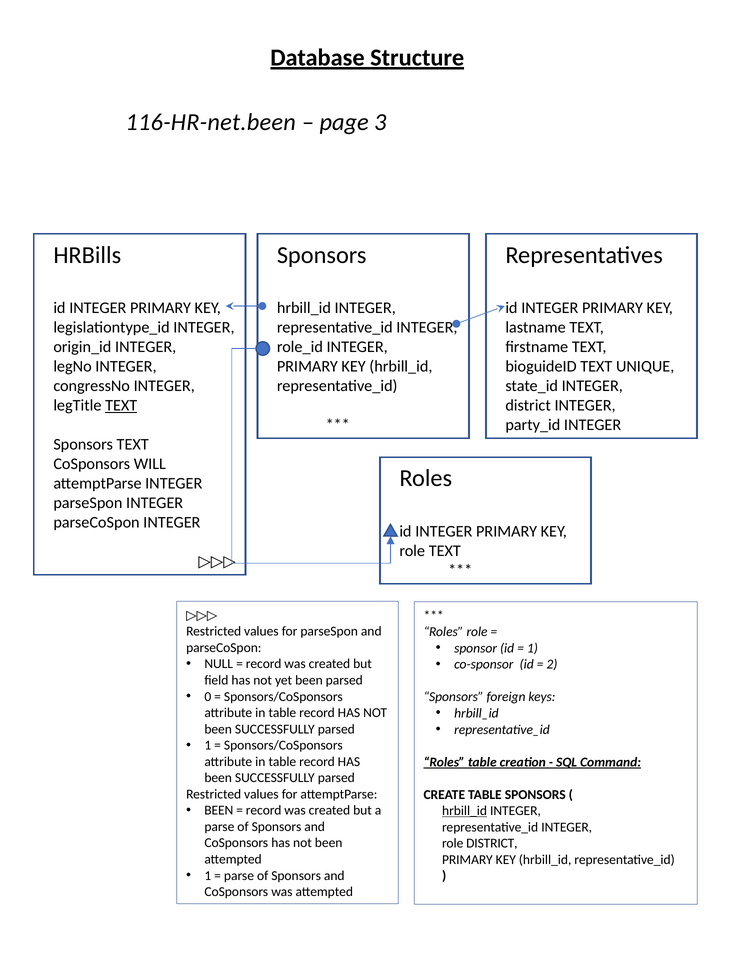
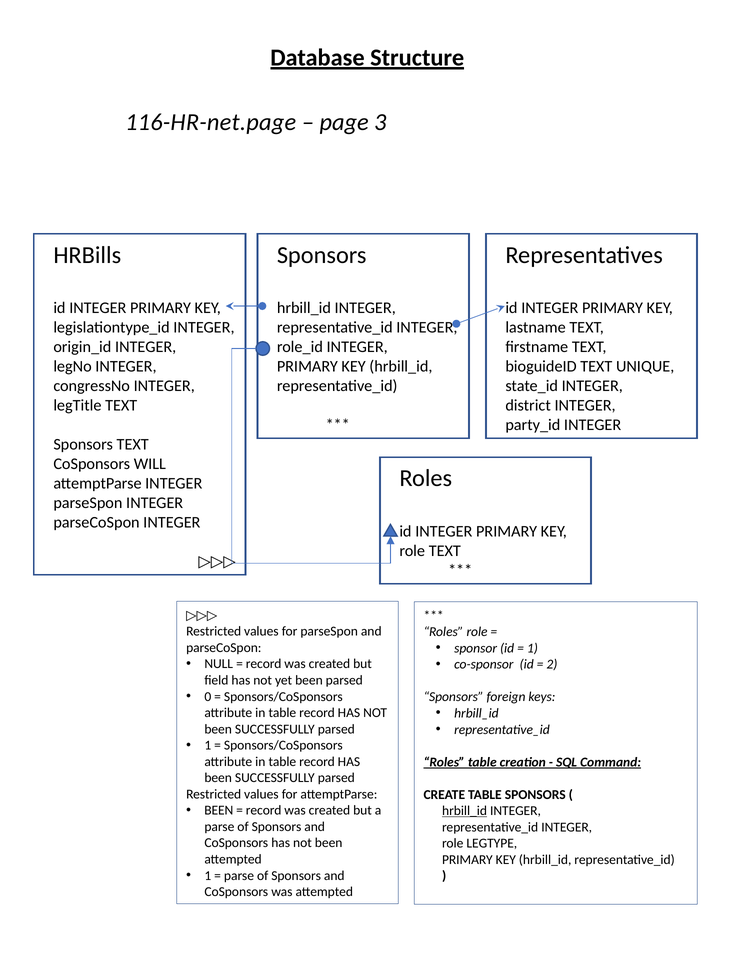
116-HR-net.been: 116-HR-net.been -> 116-HR-net.page (211, 122)
TEXT underline: present -> none (121, 405)
role DISTRICT: DISTRICT -> LEGTYPE (492, 843)
